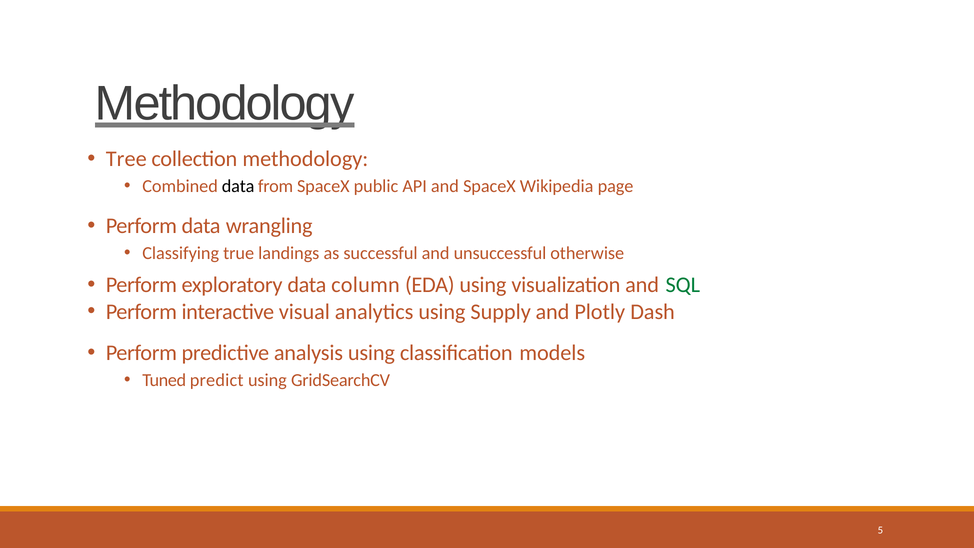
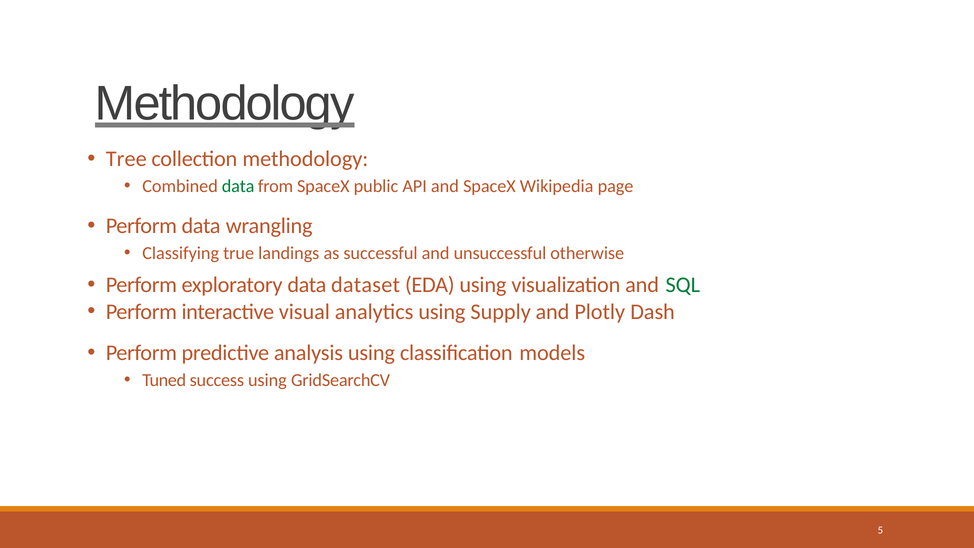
data colour: black -> green (238, 186)
column: column -> dataset (366, 285)
predict: predict -> success (217, 380)
